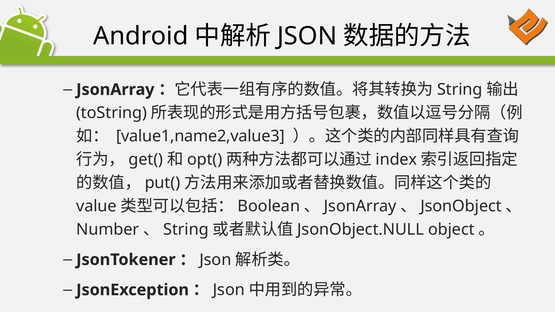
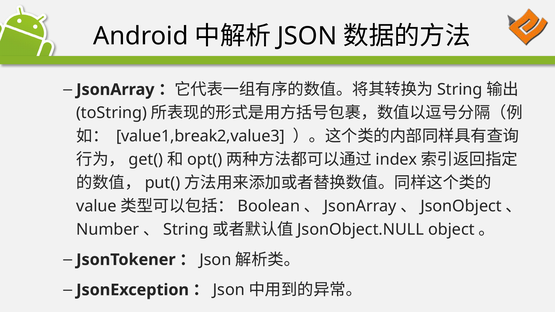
value1,name2,value3: value1,name2,value3 -> value1,break2,value3 (200, 136)
